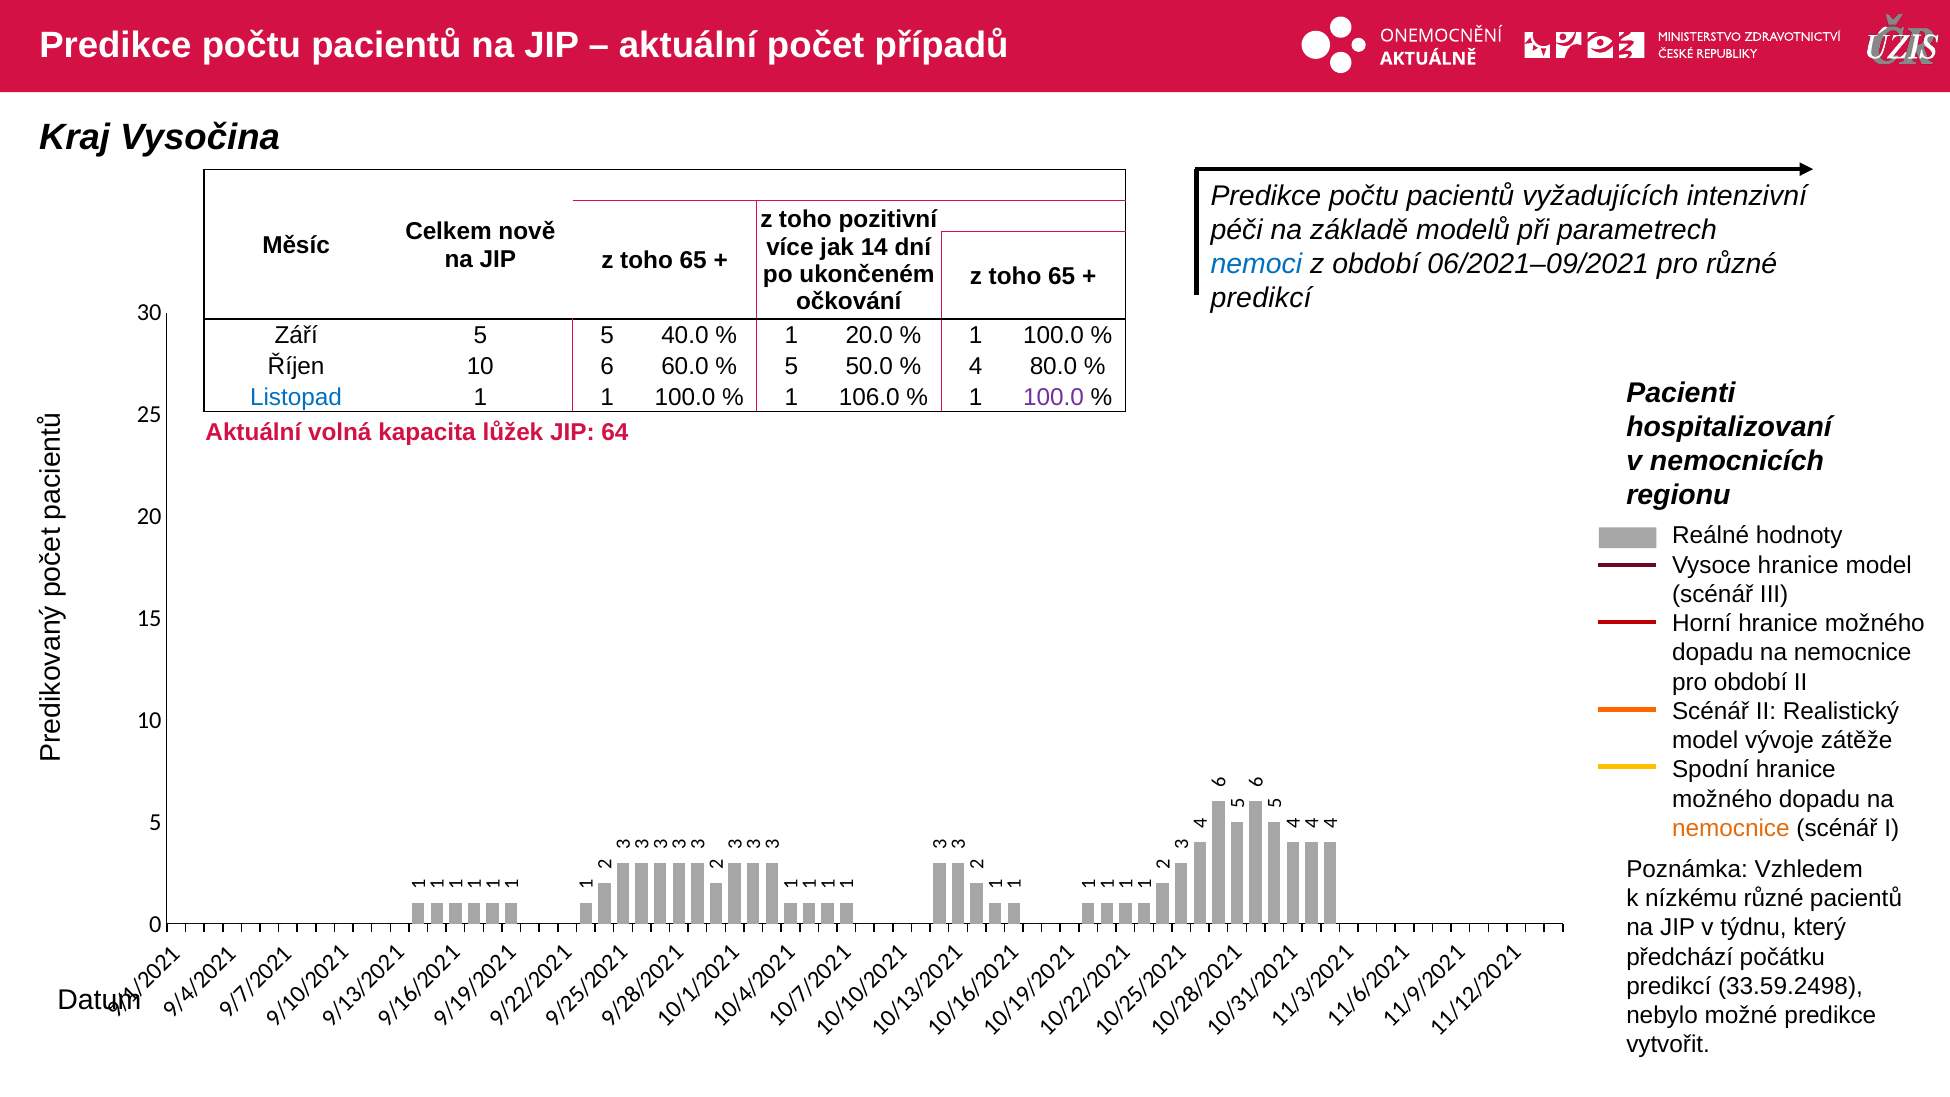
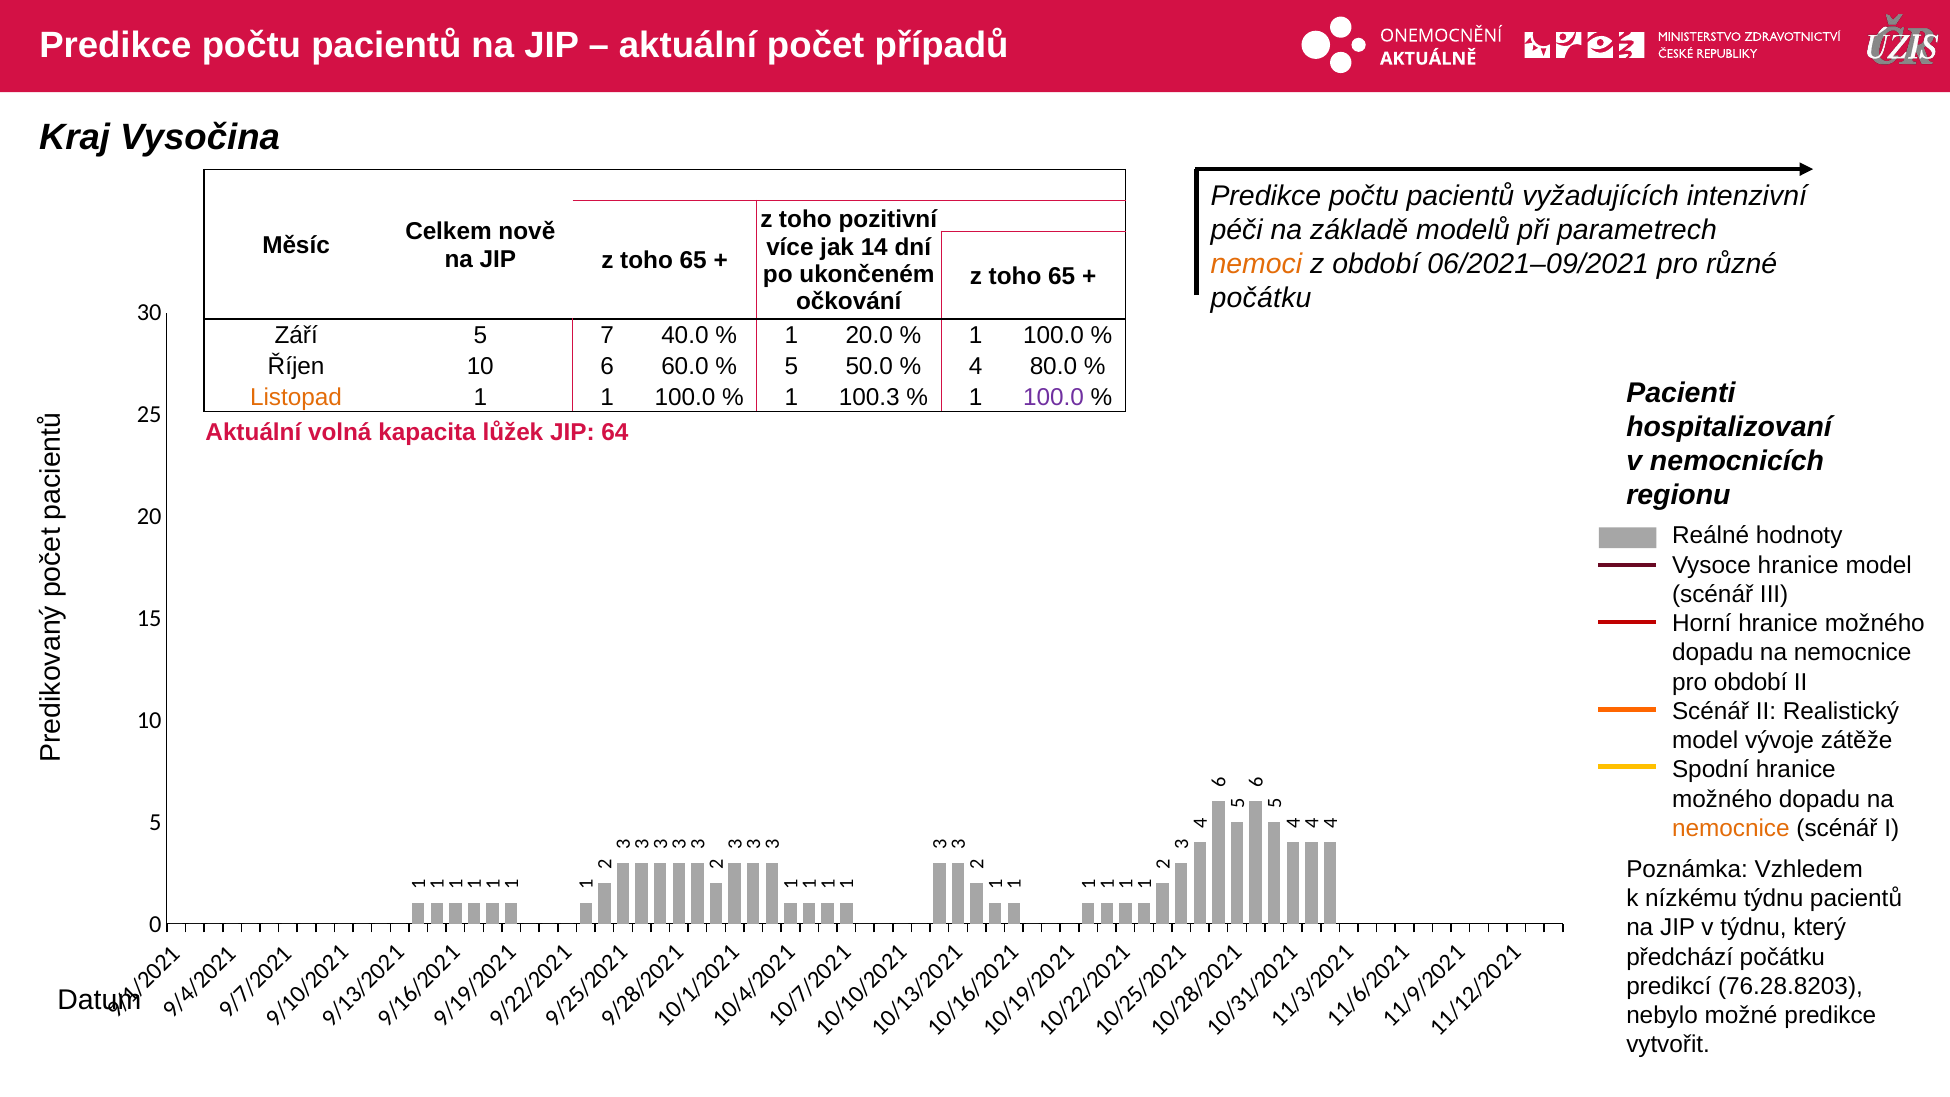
nemoci colour: blue -> orange (1256, 264)
predikcí: predikcí -> počátku (1261, 298)
5 5: 5 -> 7 (607, 335)
Listopad colour: blue -> orange (296, 397)
106.0: 106.0 -> 100.3 (869, 397)
nízkému různé: různé -> týdnu (1774, 899)
33.59.2498: 33.59.2498 -> 76.28.8203 (1790, 986)
